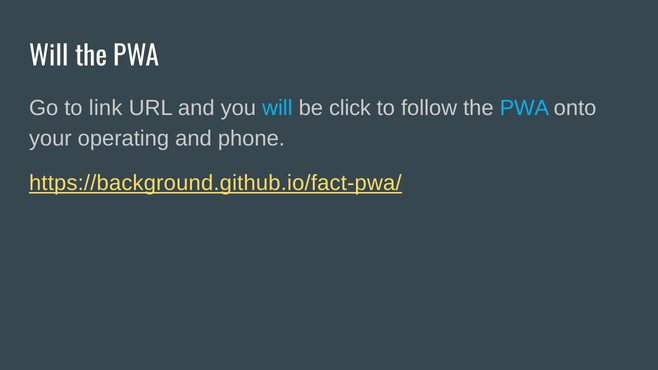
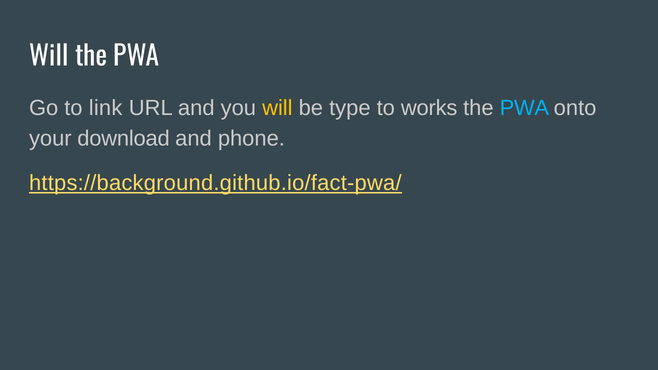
will colour: light blue -> yellow (277, 108)
click: click -> type (350, 108)
follow: follow -> works (429, 108)
operating: operating -> download (124, 138)
